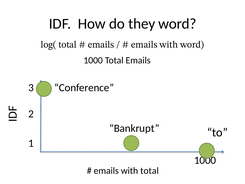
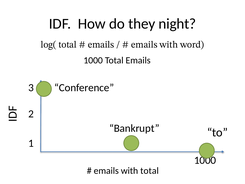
they word: word -> night (177, 24)
